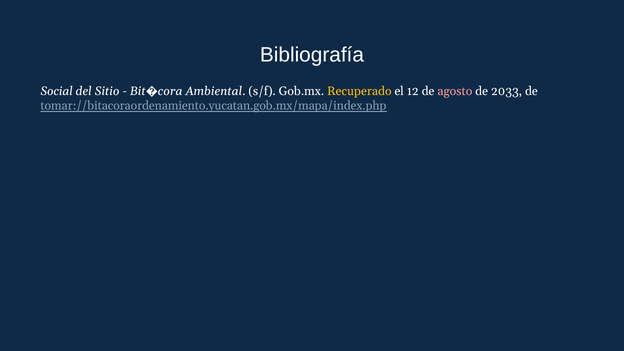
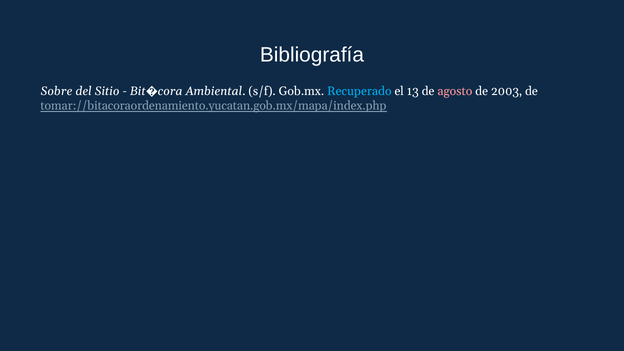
Social: Social -> Sobre (56, 91)
Recuperado colour: yellow -> light blue (359, 91)
12: 12 -> 13 (413, 91)
2033: 2033 -> 2003 (507, 91)
